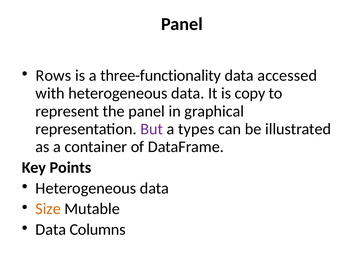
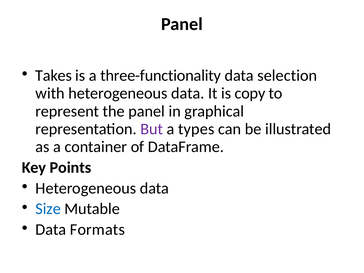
Rows: Rows -> Takes (54, 76)
accessed: accessed -> selection (287, 76)
Size colour: orange -> blue (48, 209)
Columns: Columns -> Formats (97, 230)
